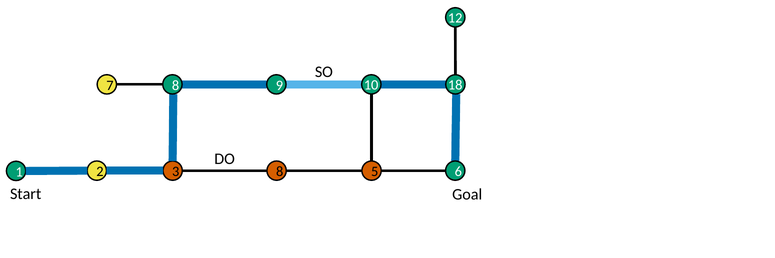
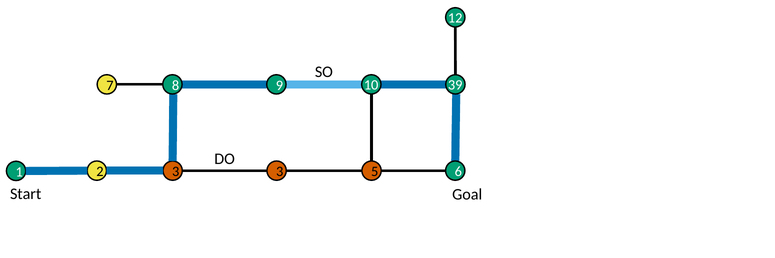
18: 18 -> 39 (455, 85)
3 8: 8 -> 3 (280, 172)
